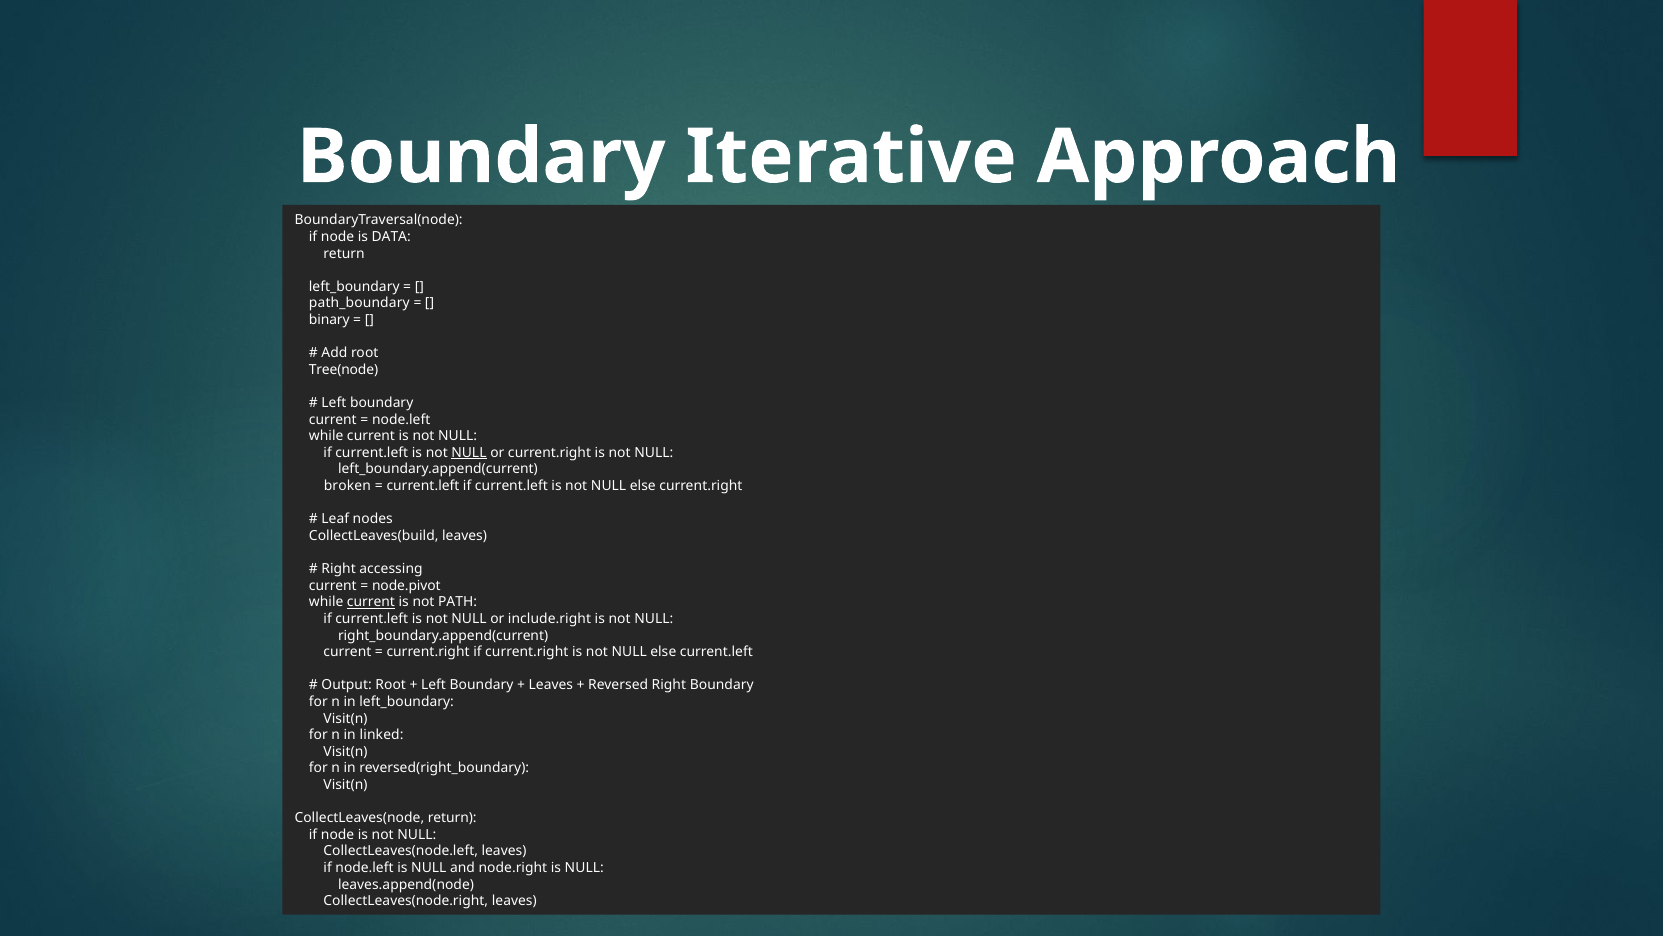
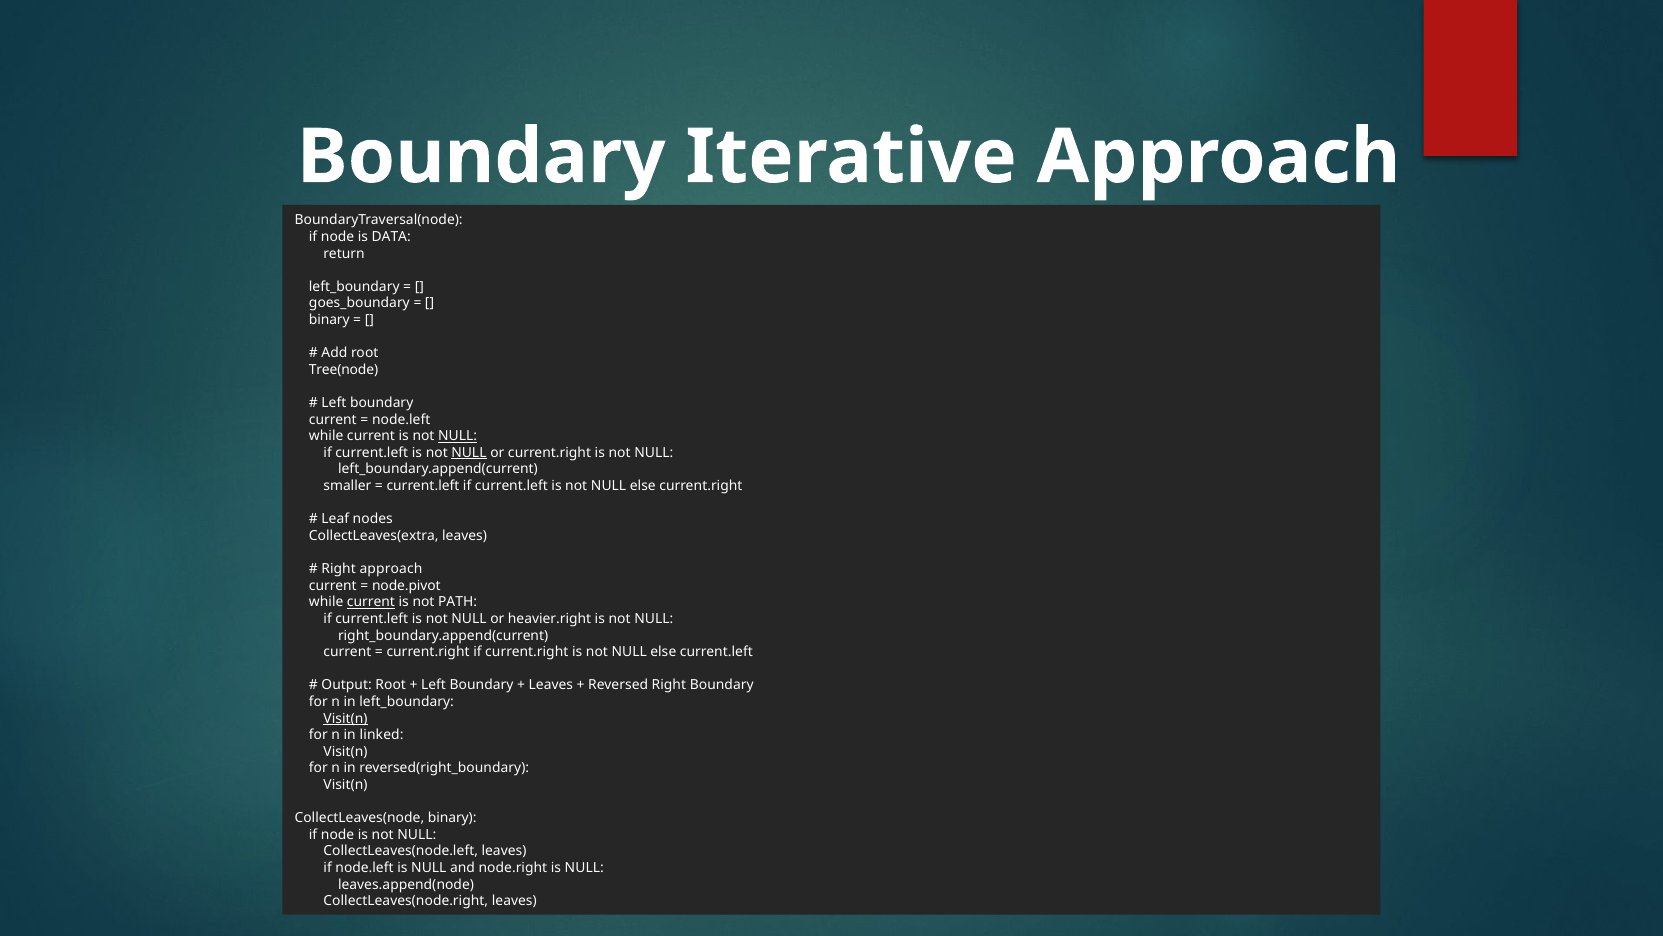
path_boundary: path_boundary -> goes_boundary (359, 303)
NULL underline: none -> present (458, 436)
broken: broken -> smaller (347, 486)
CollectLeaves(build: CollectLeaves(build -> CollectLeaves(extra (374, 535)
Right accessing: accessing -> approach (391, 569)
include.right: include.right -> heavier.right (550, 618)
Visit(n underline: none -> present (346, 718)
CollectLeaves(node return: return -> binary (452, 818)
